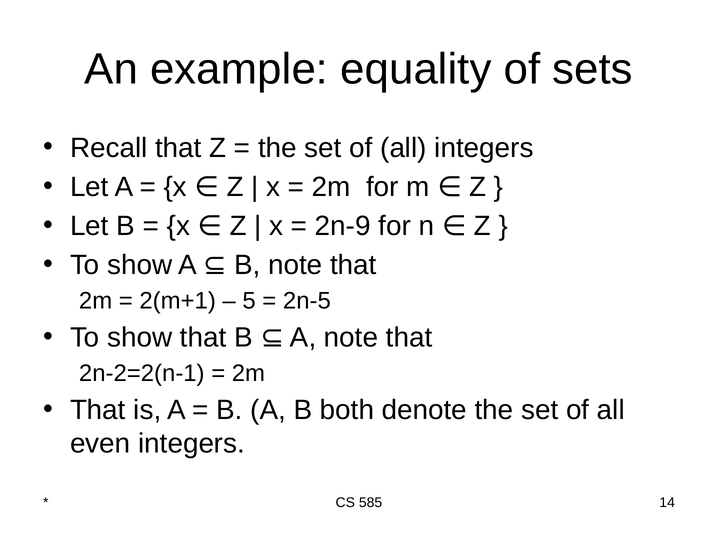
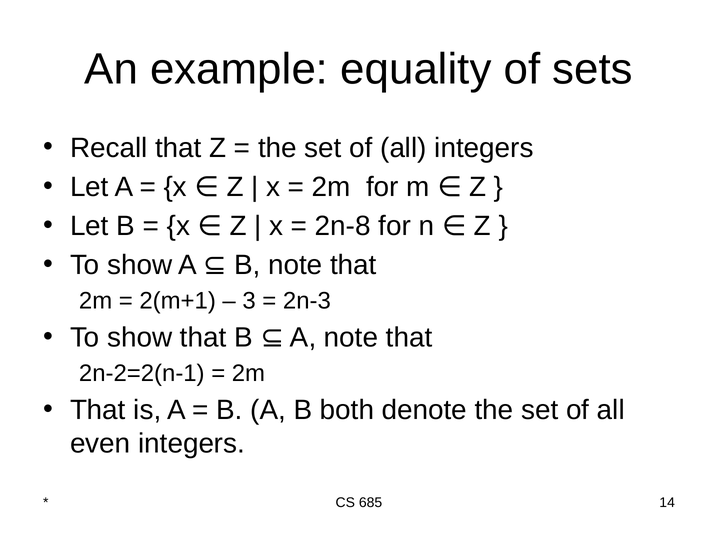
2n-9: 2n-9 -> 2n-8 (343, 226)
5: 5 -> 3 (249, 301)
2n-5: 2n-5 -> 2n-3 (307, 301)
585: 585 -> 685 (371, 503)
